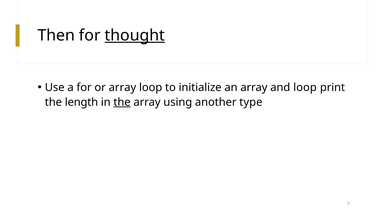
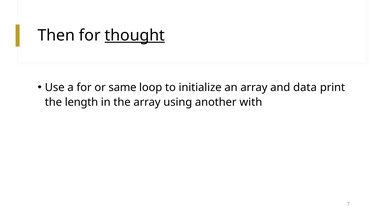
or array: array -> same (122, 88)
and loop: loop -> data (305, 88)
the underline: present -> none (122, 102)
type: type -> with (251, 102)
